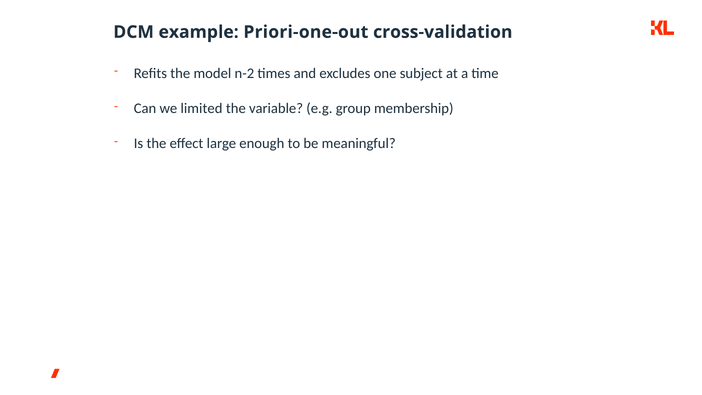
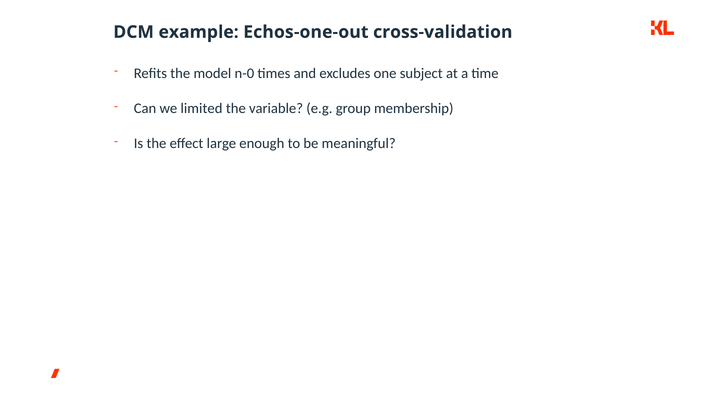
Priori-one-out: Priori-one-out -> Echos-one-out (306, 32)
n-2: n-2 -> n-0 (244, 73)
